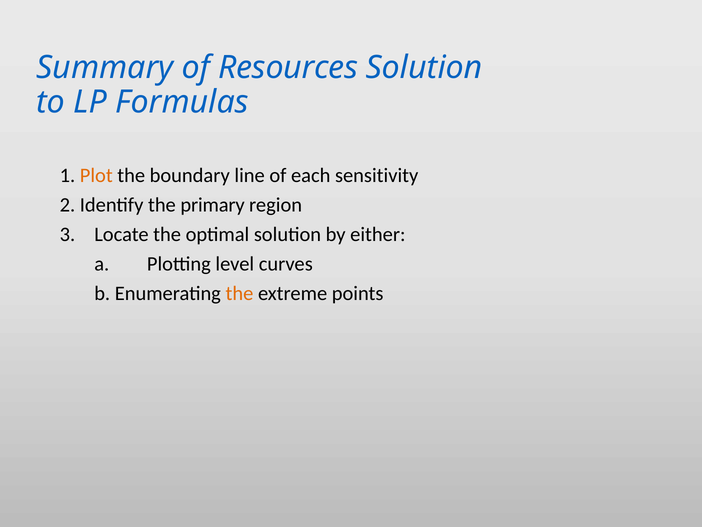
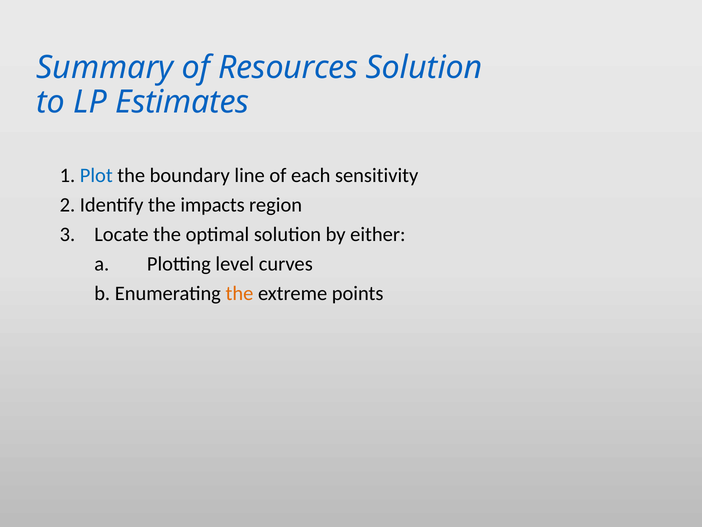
Formulas: Formulas -> Estimates (182, 102)
Plot colour: orange -> blue (96, 175)
primary: primary -> impacts (213, 205)
